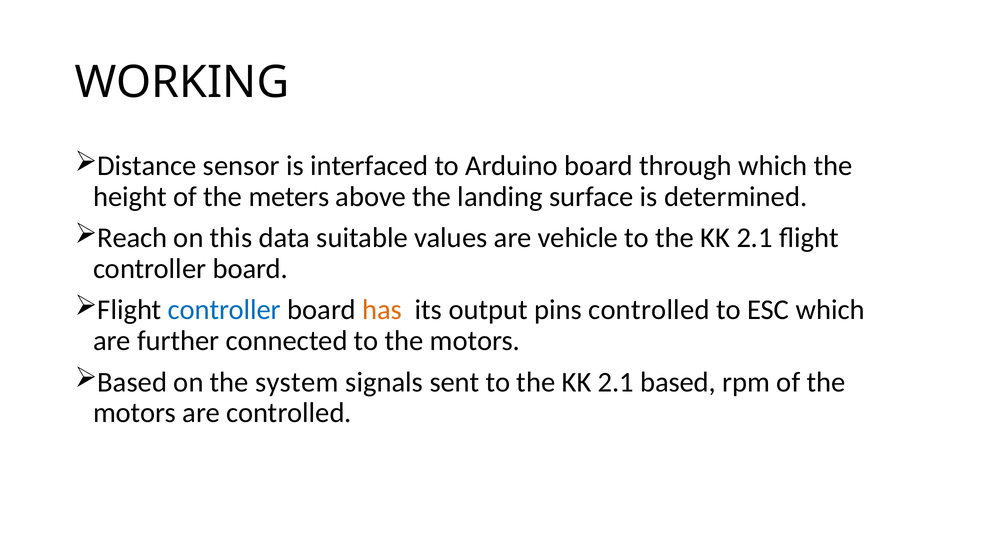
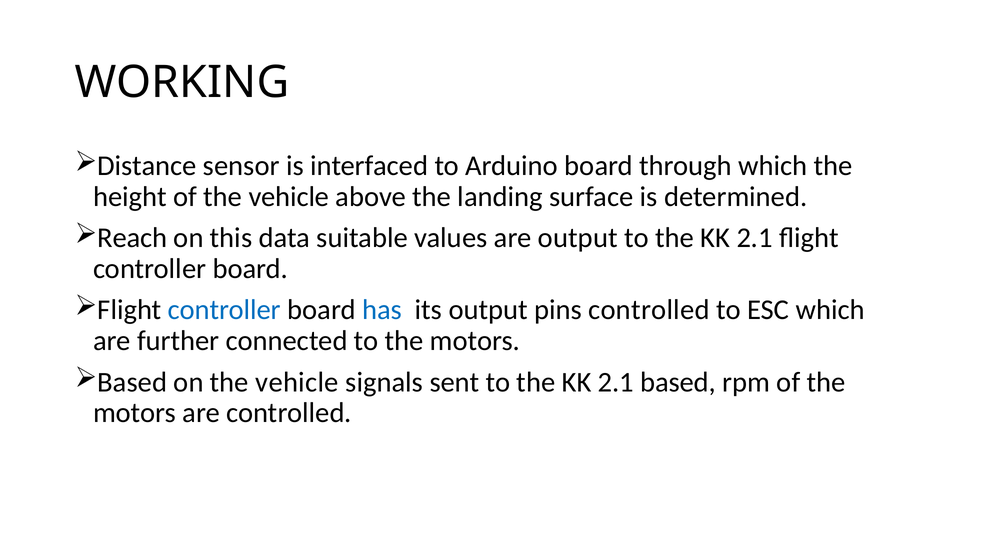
of the meters: meters -> vehicle (289, 197)
are vehicle: vehicle -> output (578, 238)
has colour: orange -> blue (382, 310)
on the system: system -> vehicle (297, 382)
